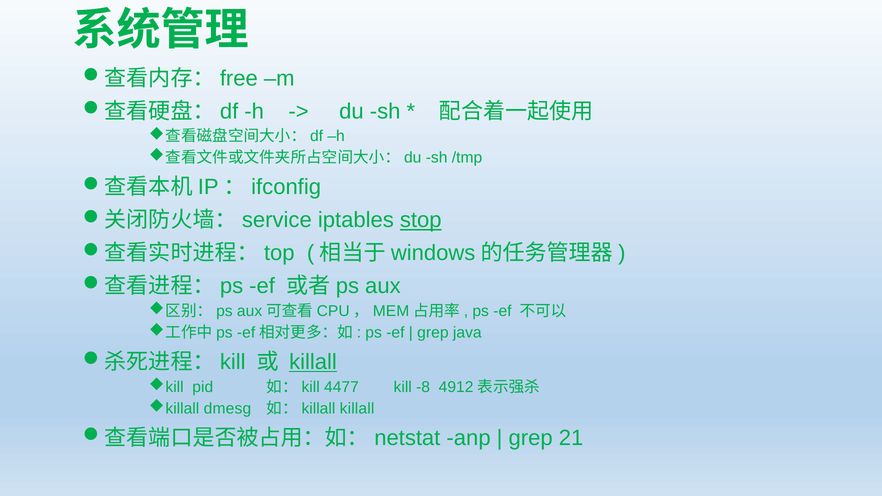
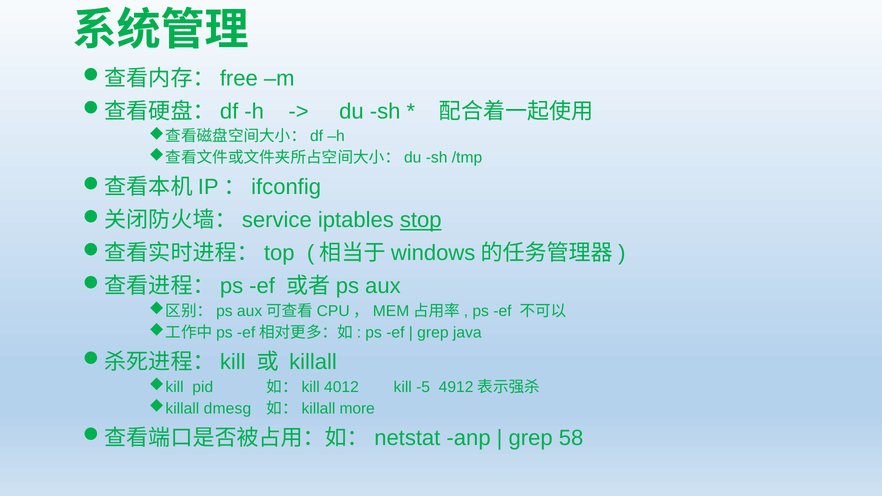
killall underline: present -> none (313, 362)
4477: 4477 -> 4012 (341, 387)
-8: -8 -> -5 (423, 387)
killall: killall -> more (357, 408)
21: 21 -> 58 (571, 438)
